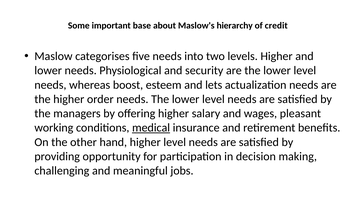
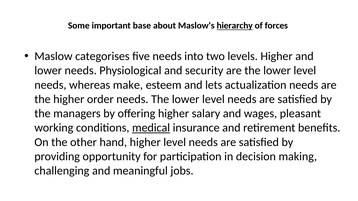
hierarchy underline: none -> present (235, 26)
credit: credit -> forces (276, 26)
boost: boost -> make (128, 85)
